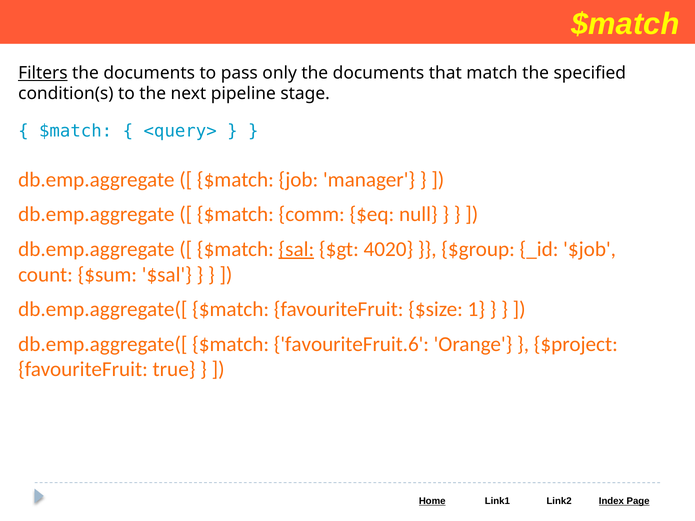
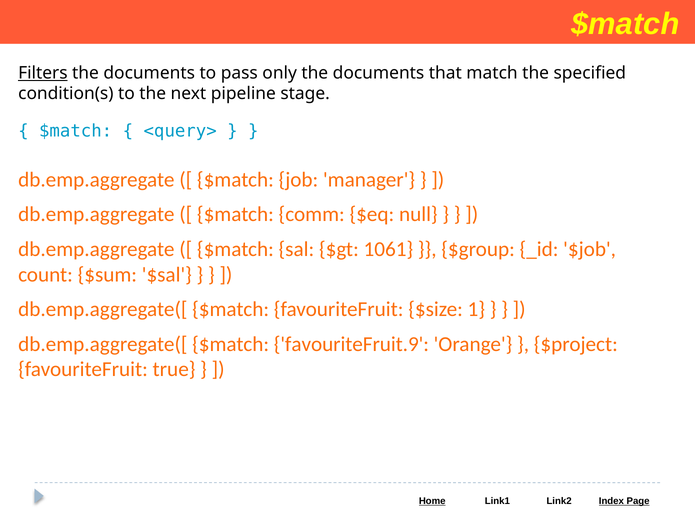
sal underline: present -> none (296, 249)
4020: 4020 -> 1061 (388, 249)
favouriteFruit.6: favouriteFruit.6 -> favouriteFruit.9 (351, 344)
